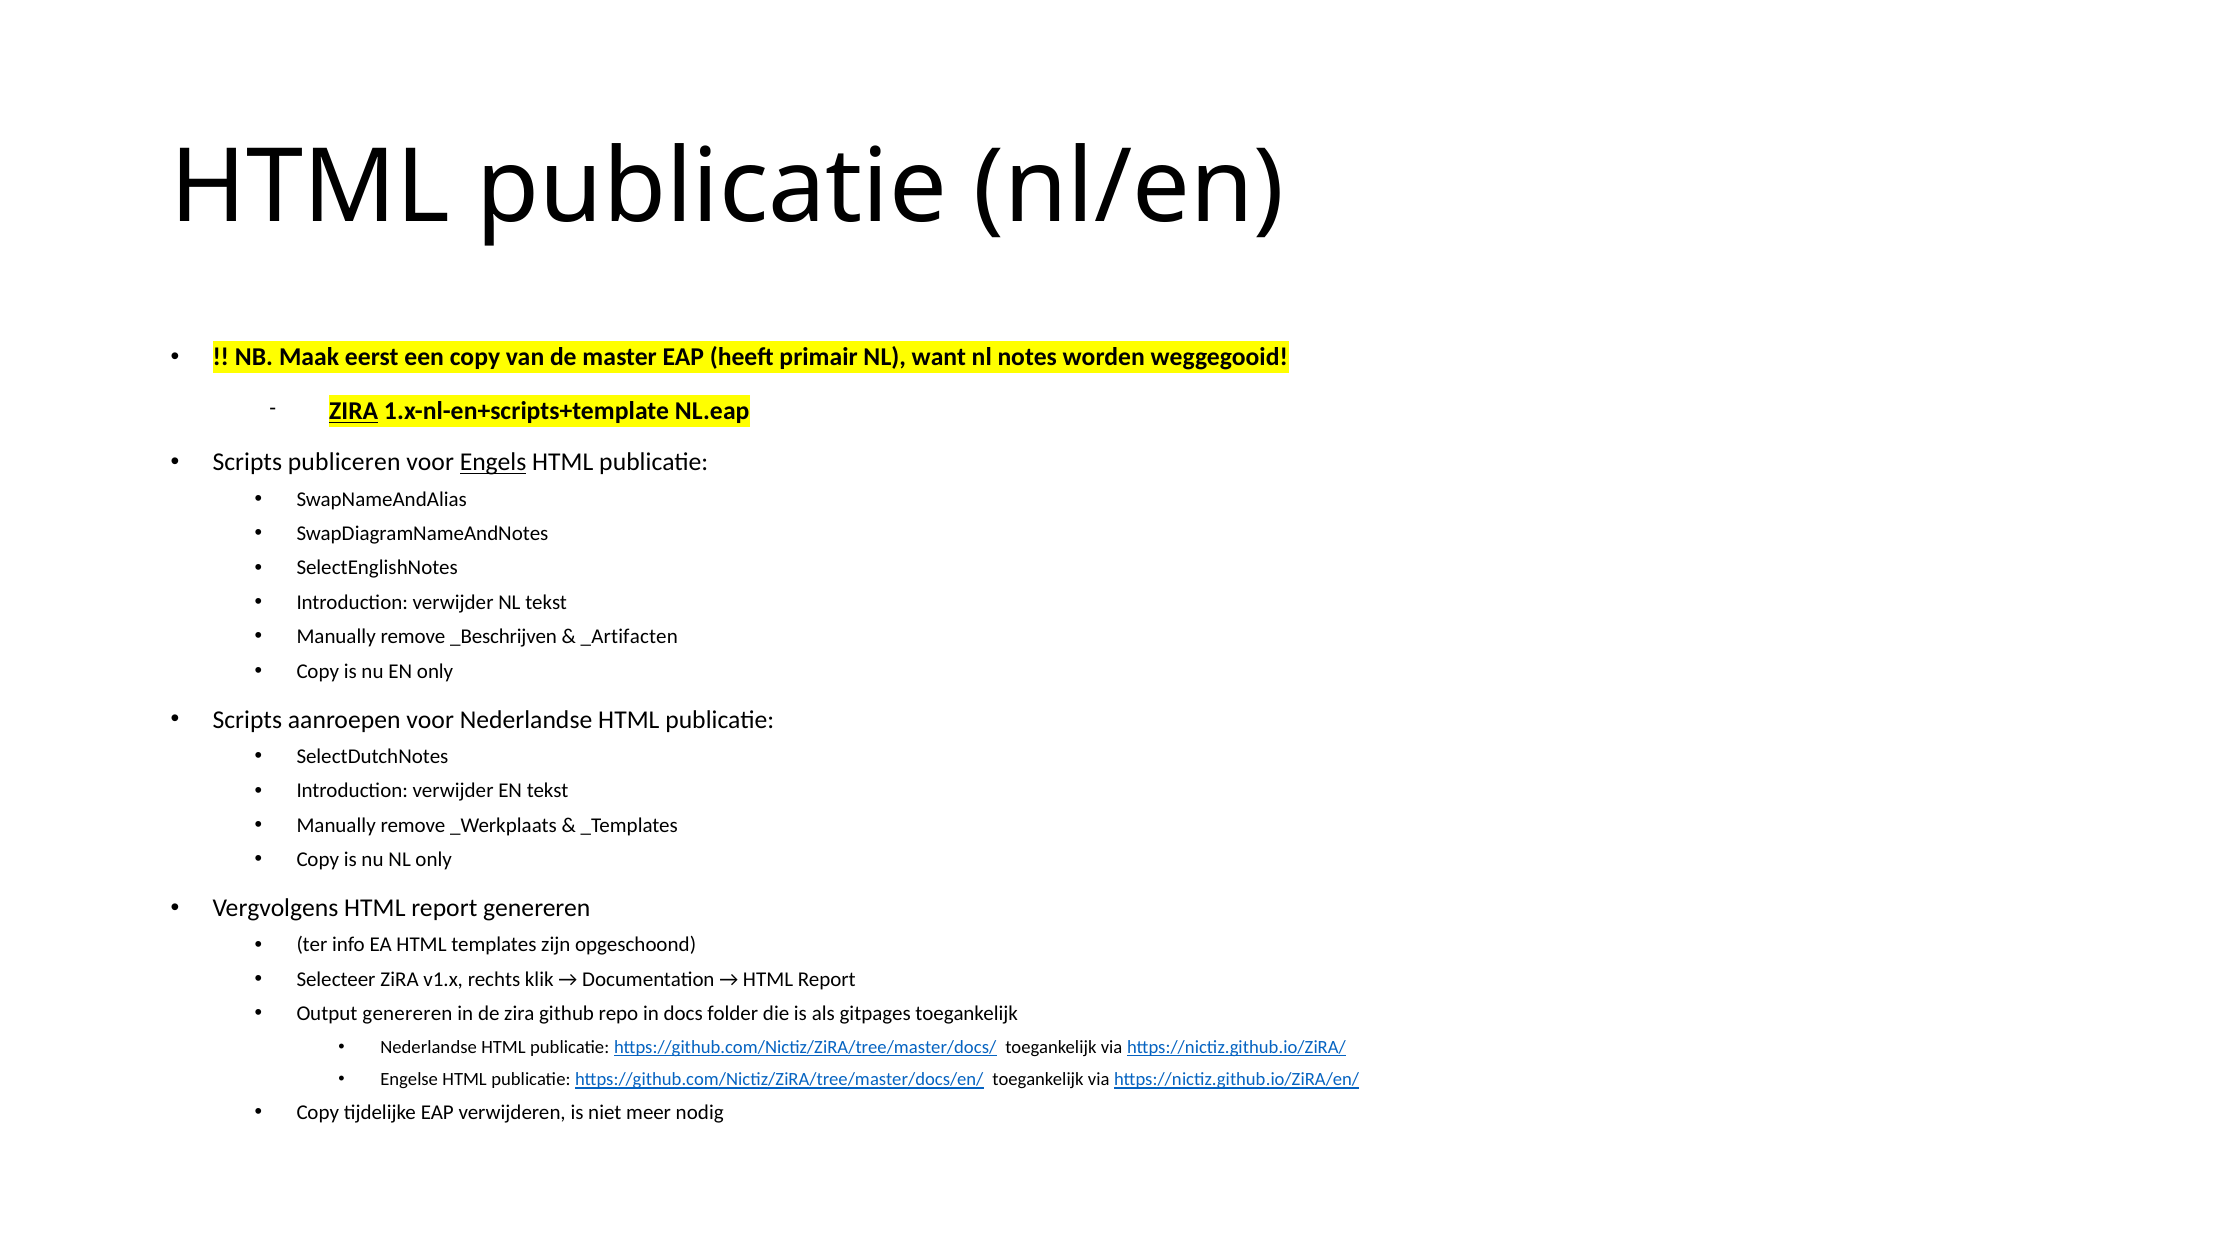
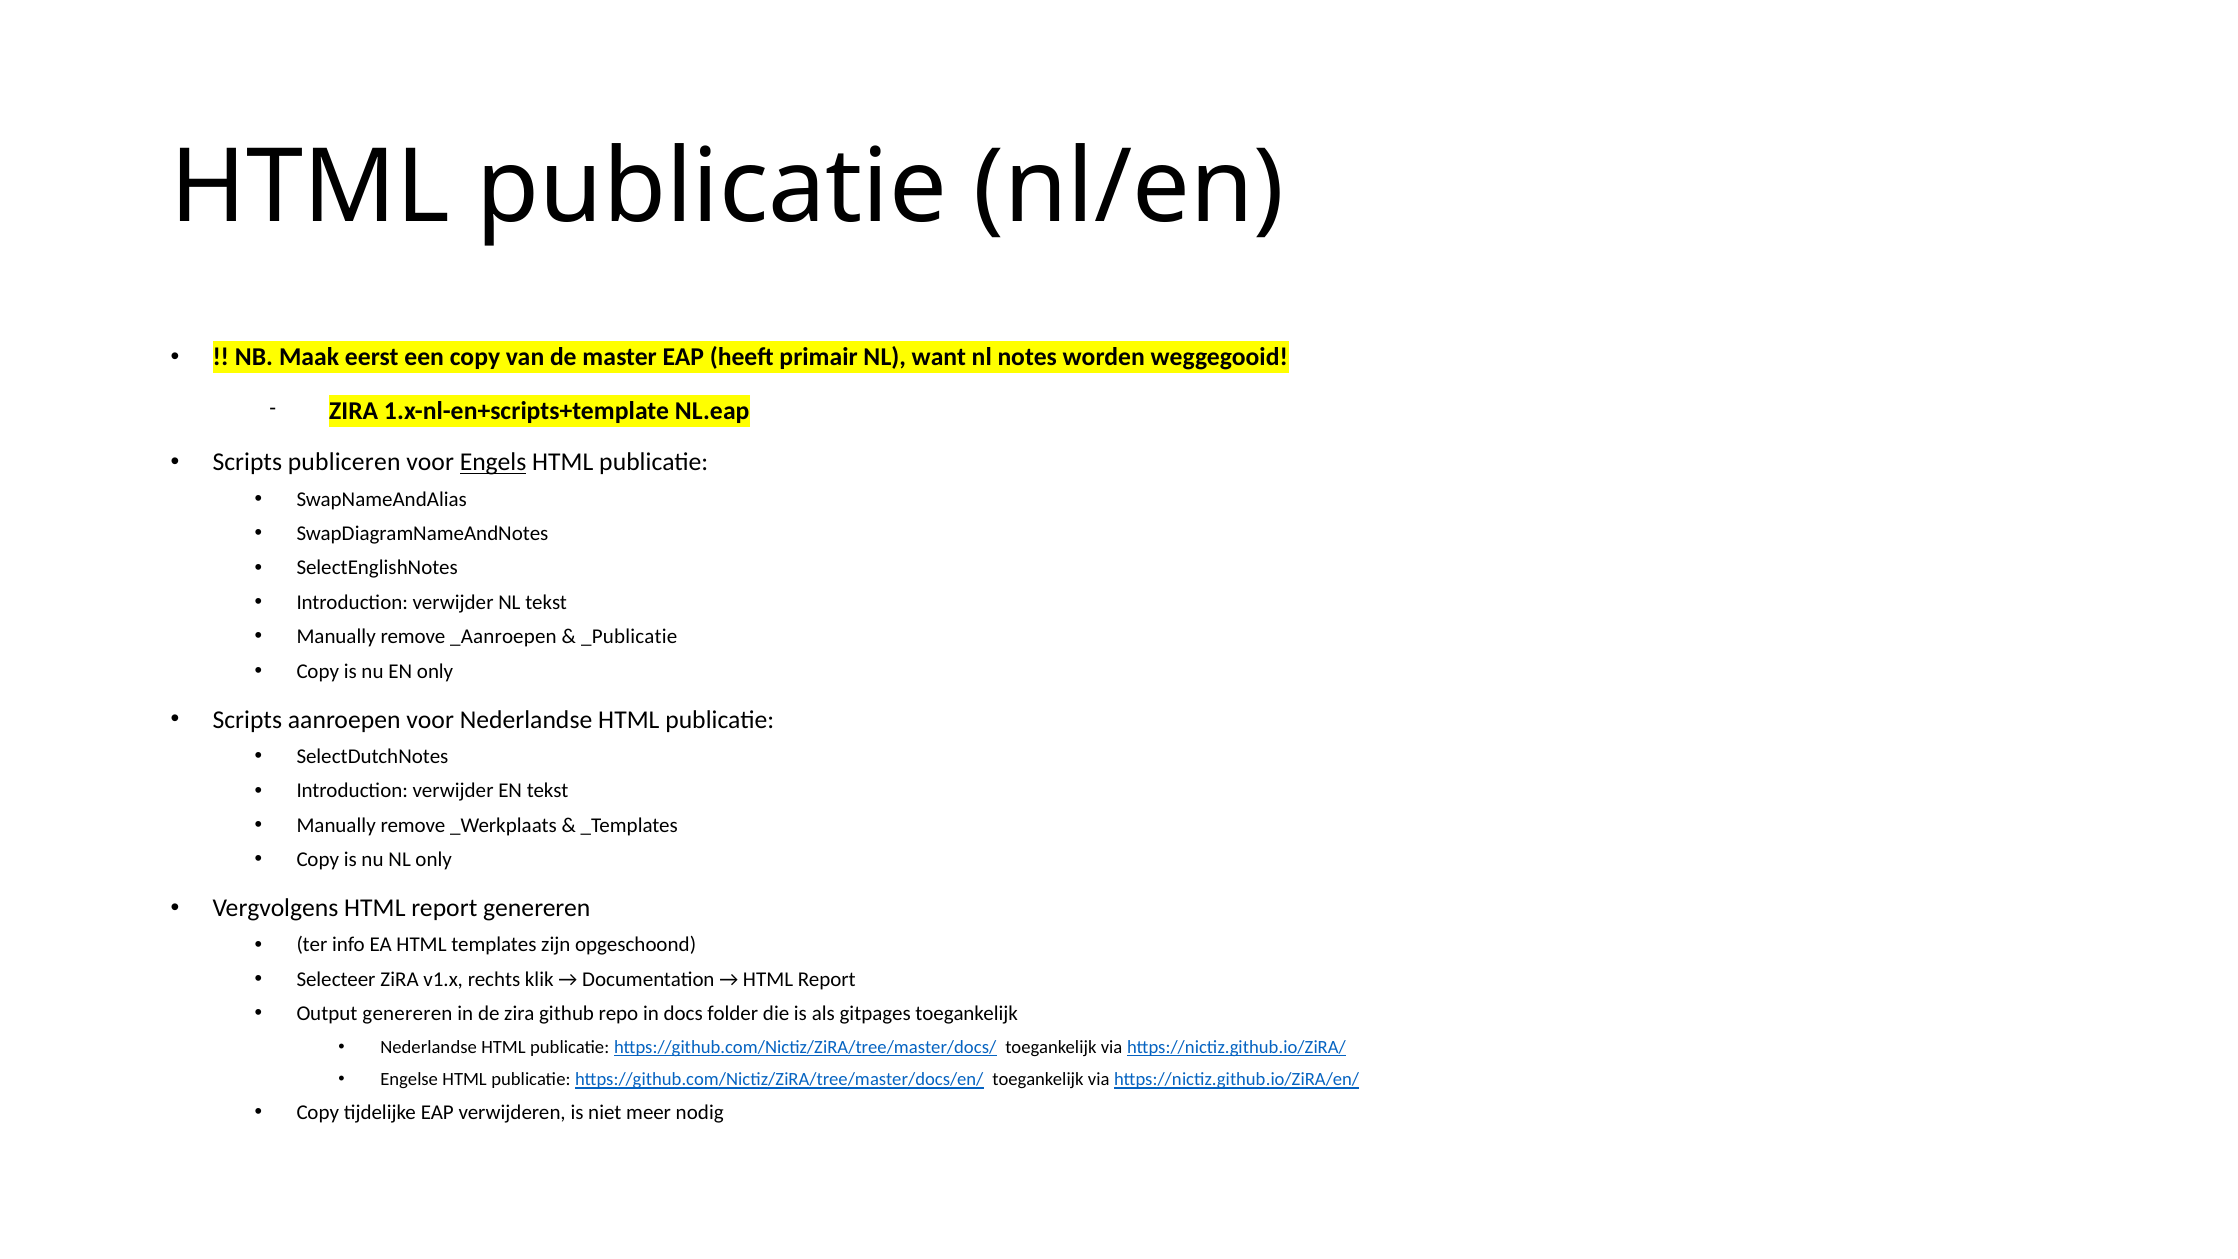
ZIRA underline: present -> none (354, 411)
_Beschrijven: _Beschrijven -> _Aanroepen (503, 637)
_Artifacten: _Artifacten -> _Publicatie (629, 637)
